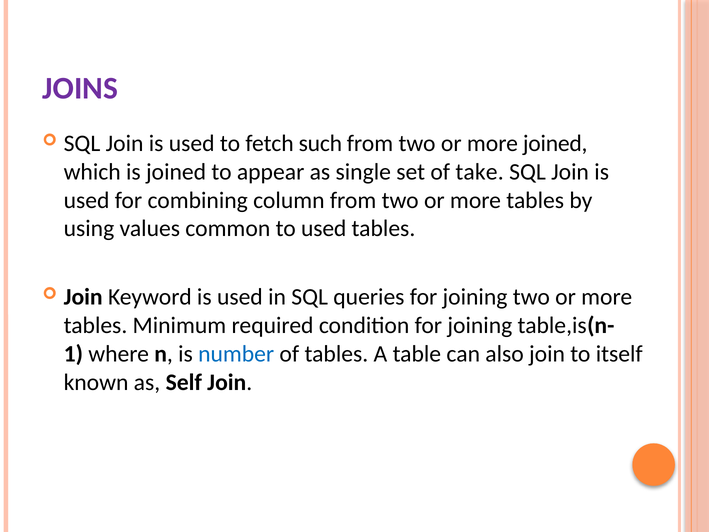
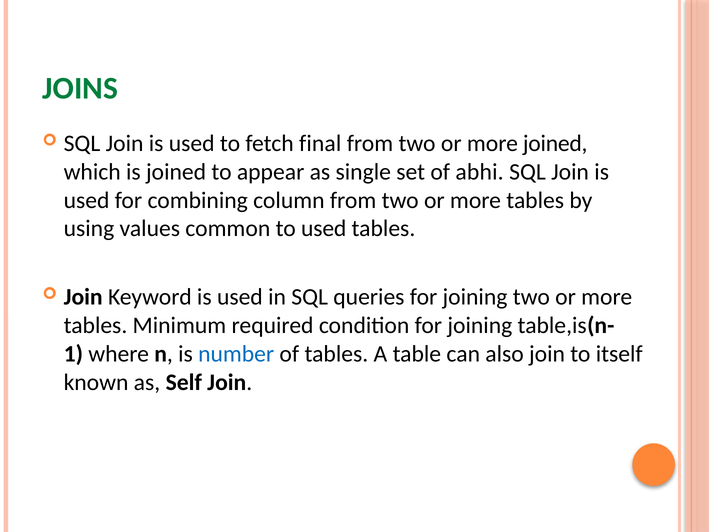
JOINS colour: purple -> green (80, 88)
such: such -> final (320, 143)
take: take -> abhi (480, 172)
